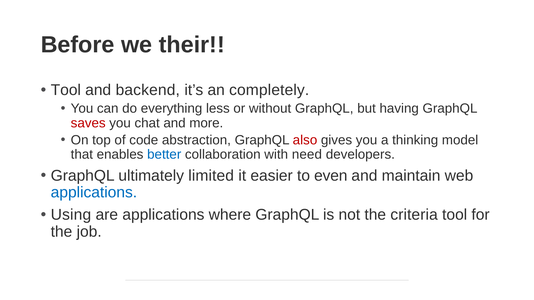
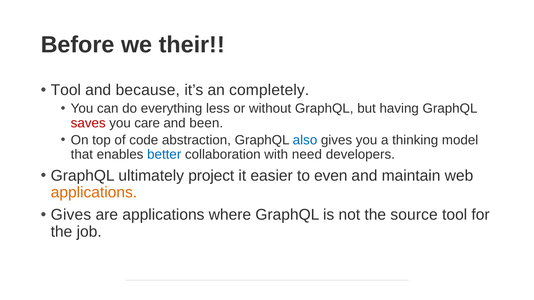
backend: backend -> because (148, 90)
chat: chat -> care (147, 123)
more: more -> been (206, 123)
also colour: red -> blue (305, 140)
limited: limited -> project (211, 176)
applications colour: blue -> orange (94, 193)
Using: Using -> Gives (71, 215)
criteria: criteria -> source (414, 215)
